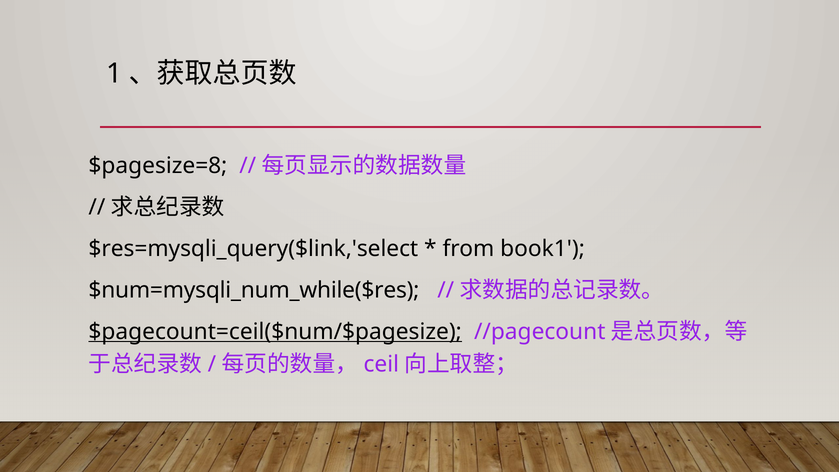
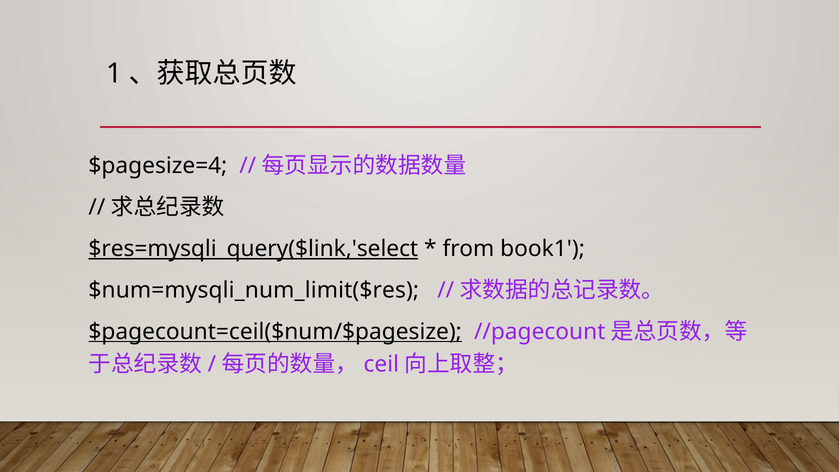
$pagesize=8: $pagesize=8 -> $pagesize=4 (158, 166)
$res=mysqli_query($link,'select underline: none -> present (253, 249)
$num=mysqli_num_while($res: $num=mysqli_num_while($res -> $num=mysqli_num_limit($res (254, 290)
